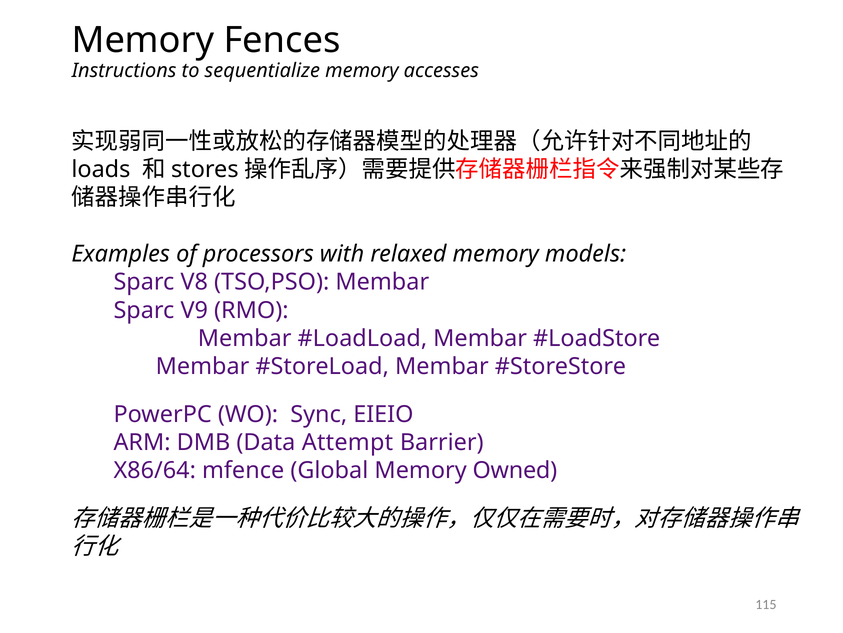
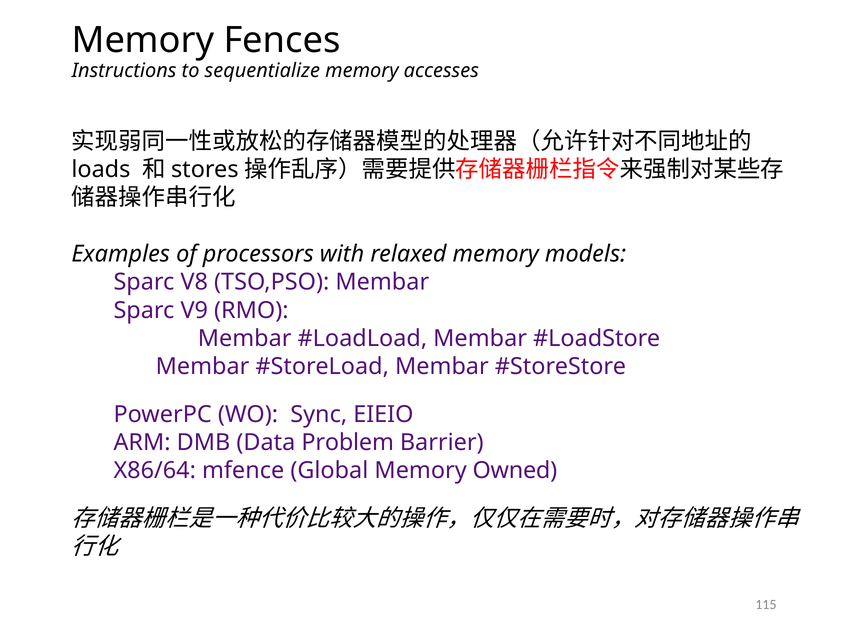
Attempt: Attempt -> Problem (348, 442)
